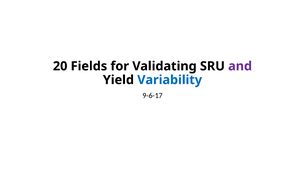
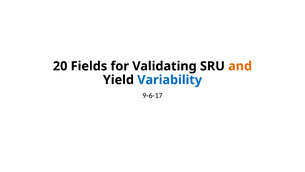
and colour: purple -> orange (240, 66)
